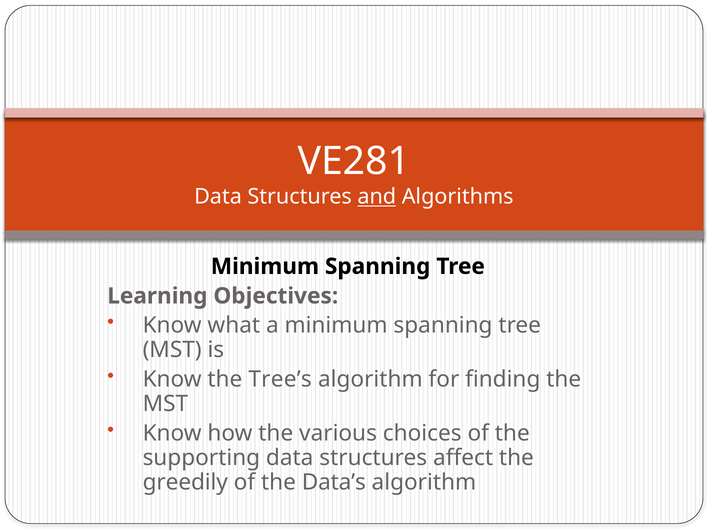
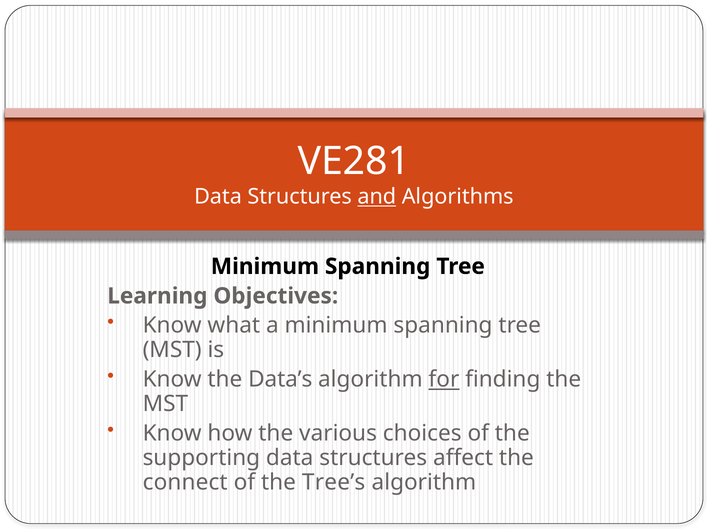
Tree’s: Tree’s -> Data’s (280, 379)
for underline: none -> present (444, 379)
greedily: greedily -> connect (185, 482)
Data’s: Data’s -> Tree’s (334, 482)
